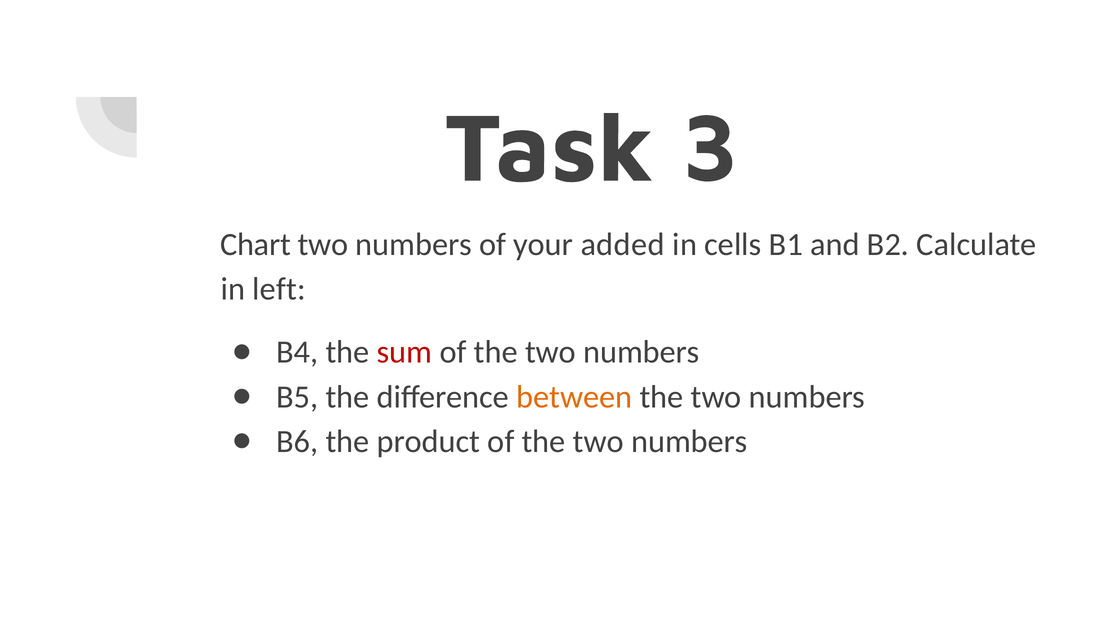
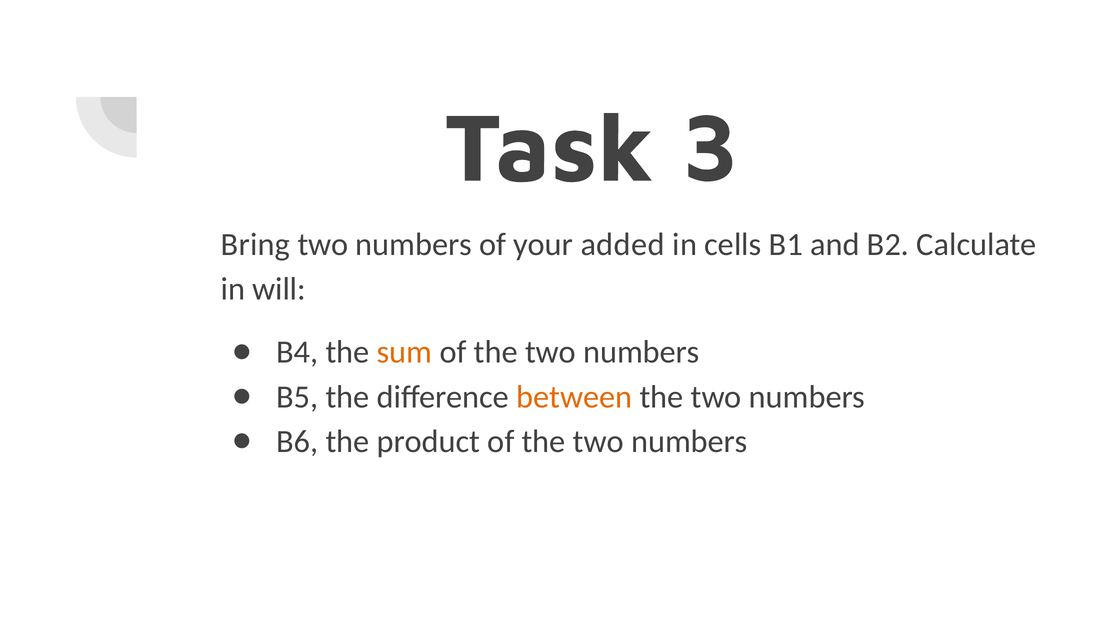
Chart: Chart -> Bring (255, 245)
left: left -> will (279, 289)
sum colour: red -> orange (405, 352)
